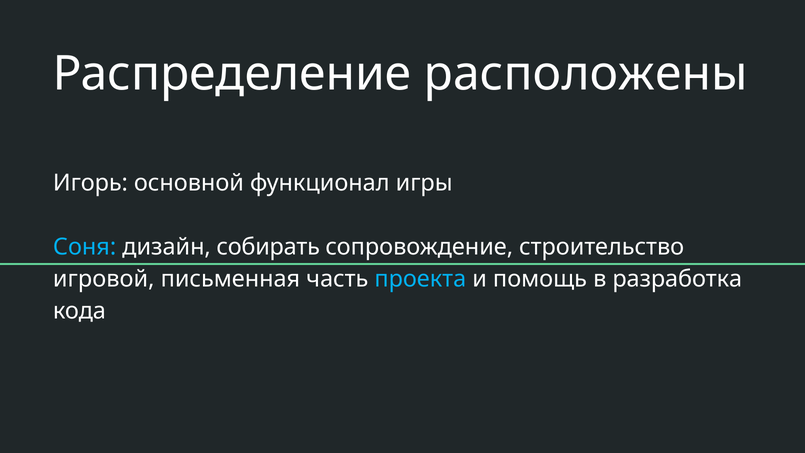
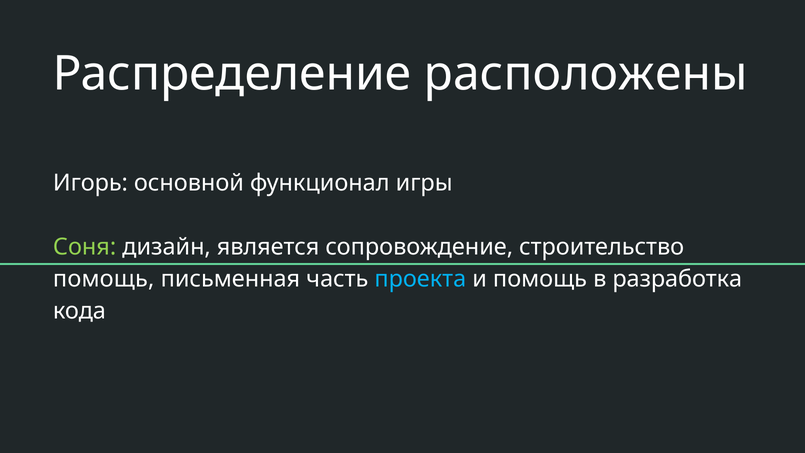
Соня colour: light blue -> light green (85, 247)
собирать: собирать -> является (268, 247)
игровой: игровой -> помощь (104, 279)
